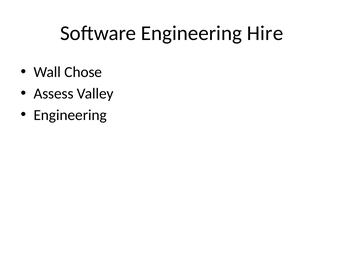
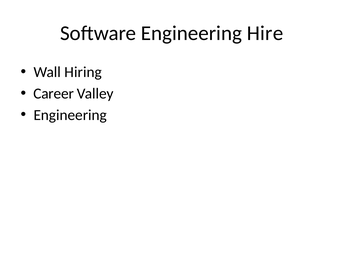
Chose: Chose -> Hiring (83, 72)
Assess: Assess -> Career (54, 94)
